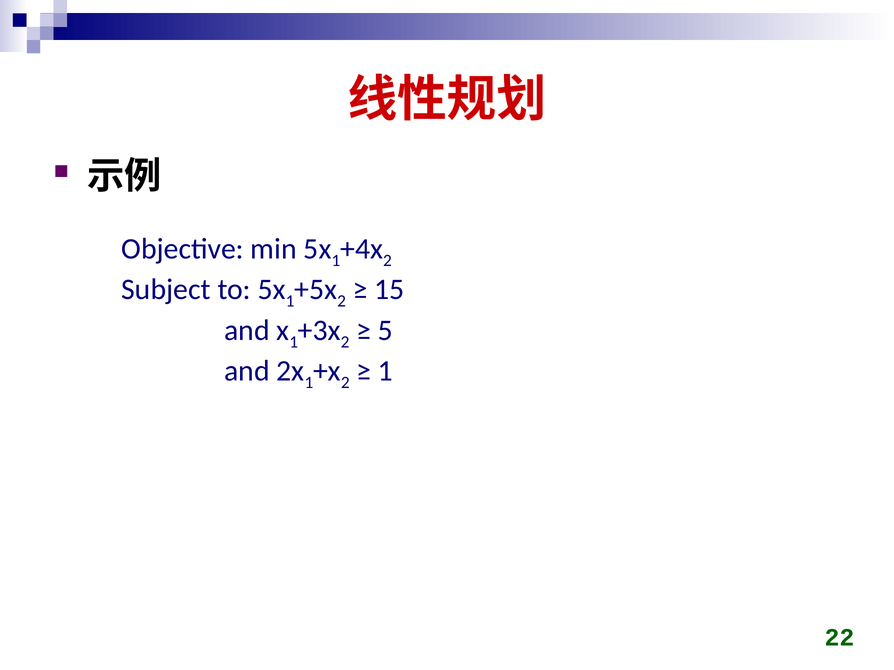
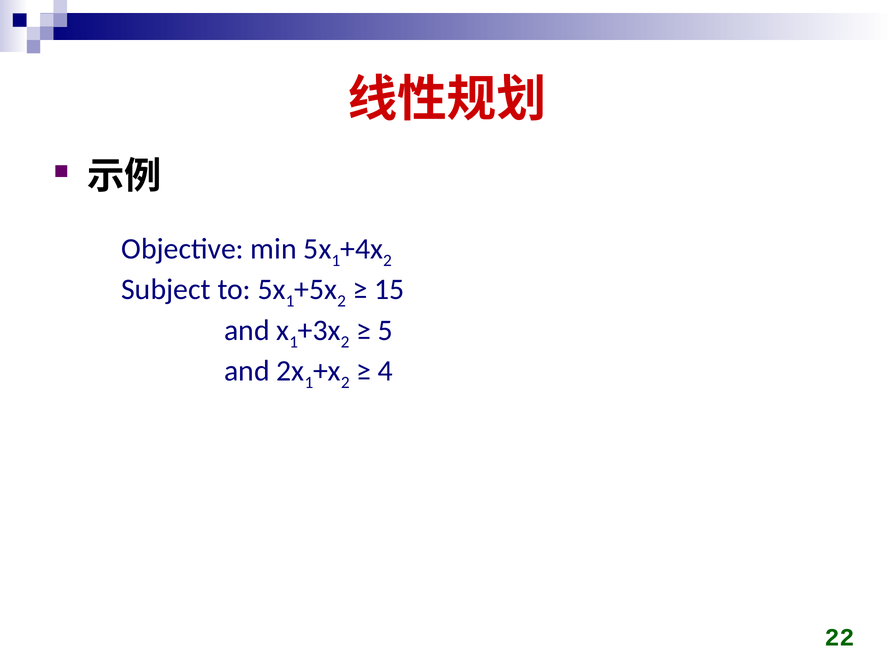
1: 1 -> 4 (385, 371)
